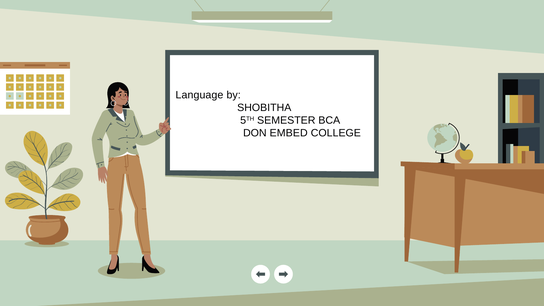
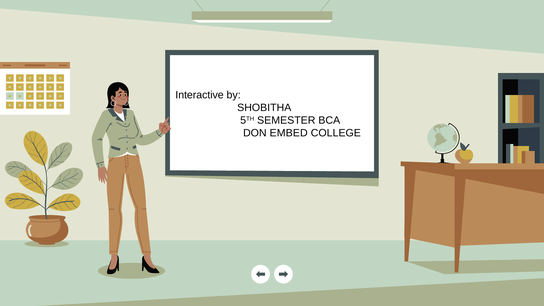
Language: Language -> Interactive (200, 95)
